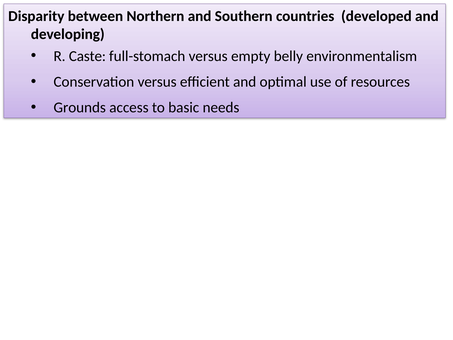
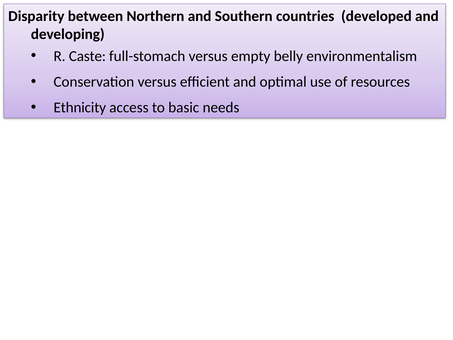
Grounds: Grounds -> Ethnicity (80, 107)
